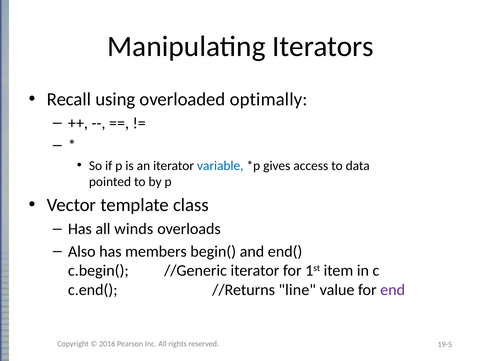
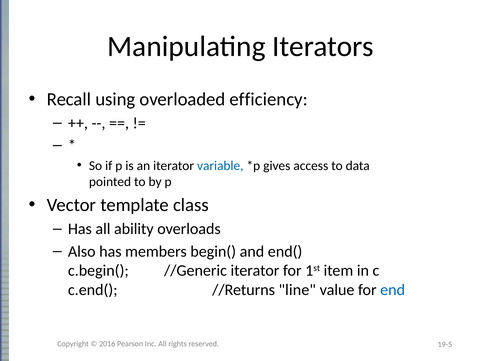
optimally: optimally -> efficiency (269, 99)
winds: winds -> ability (134, 229)
end colour: purple -> blue (393, 290)
